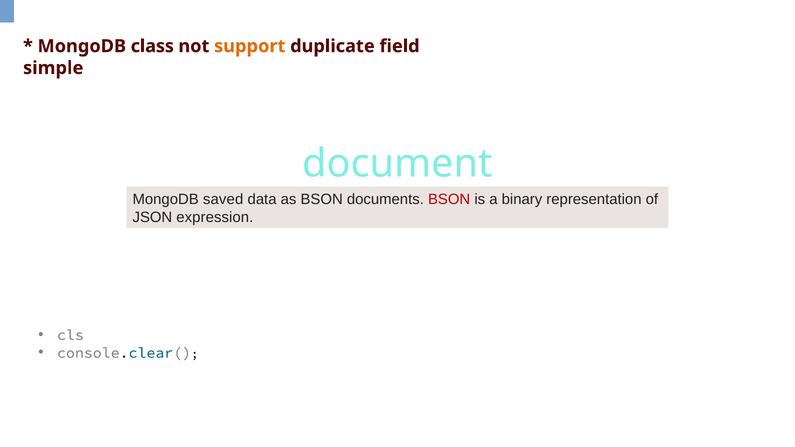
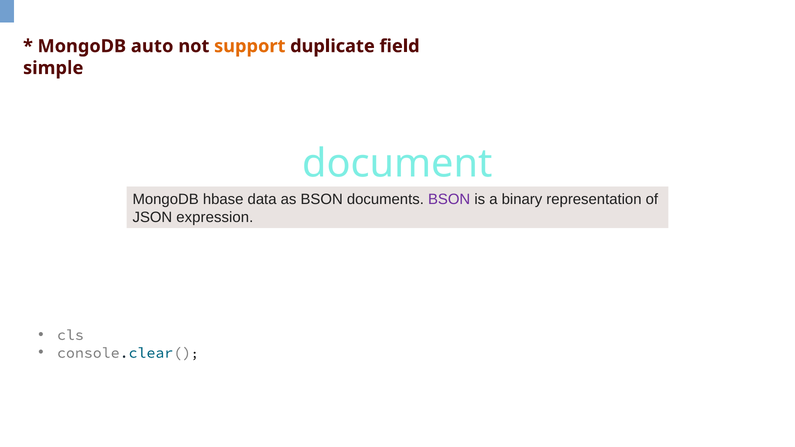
class: class -> auto (152, 46)
saved: saved -> hbase (223, 200)
BSON colour: red -> purple (449, 200)
